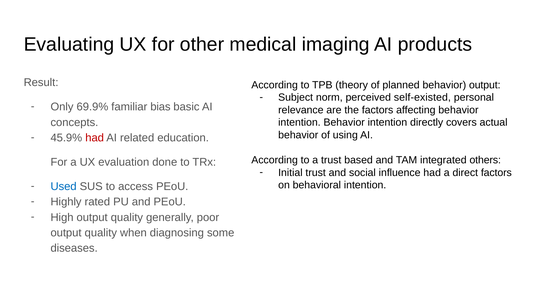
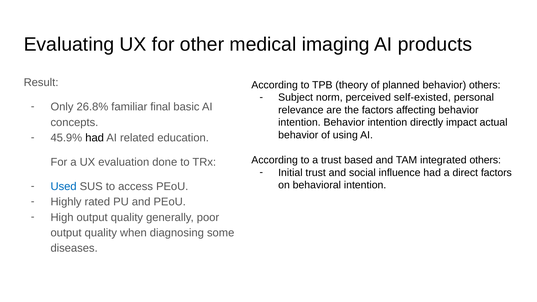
behavior output: output -> others (485, 85)
69.9%: 69.9% -> 26.8% (92, 107)
bias: bias -> final (160, 107)
covers: covers -> impact (461, 123)
had colour: red -> black (95, 138)
